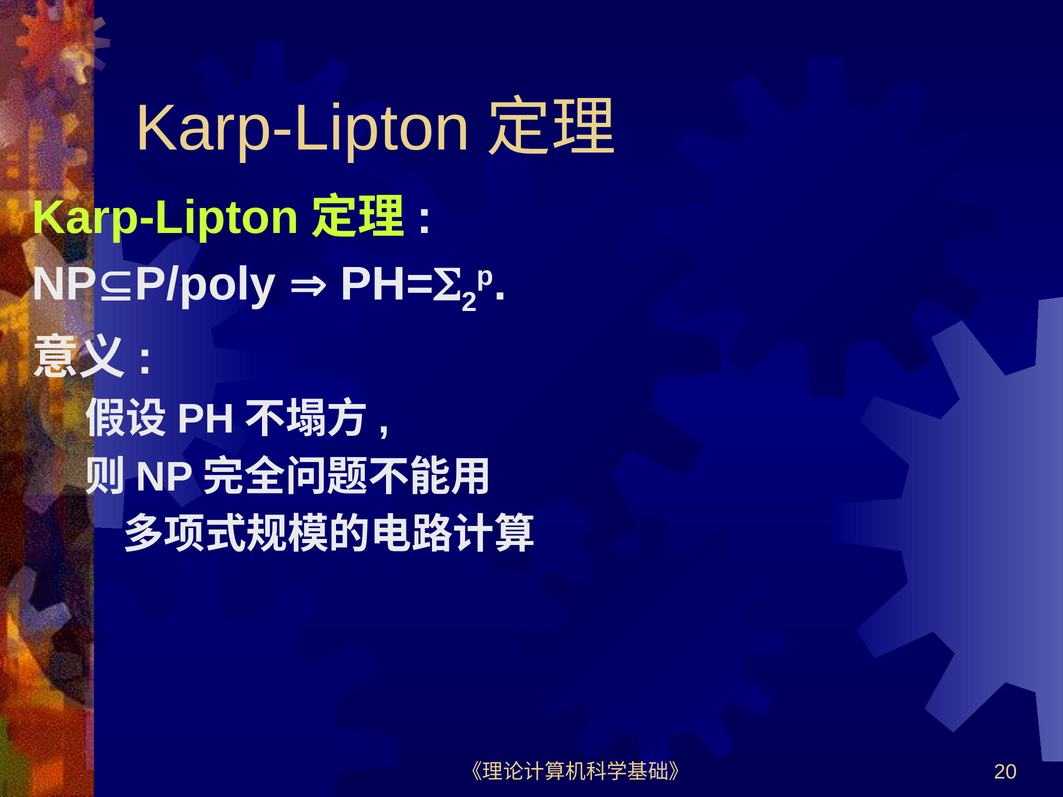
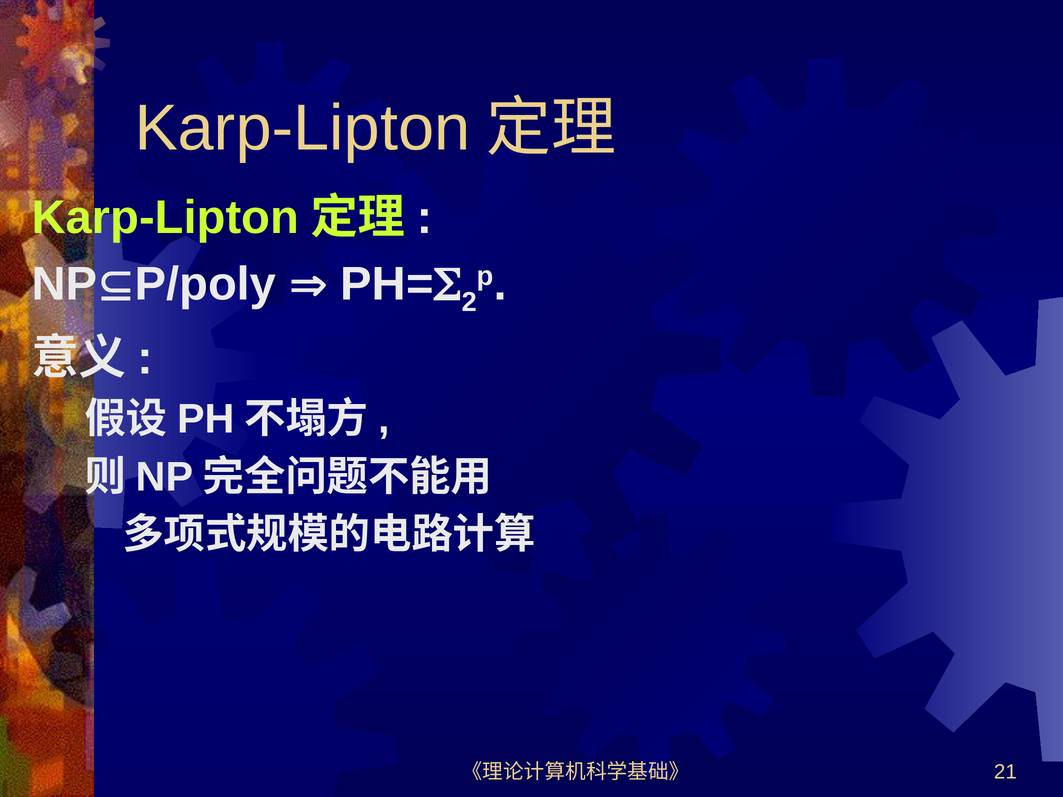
20: 20 -> 21 (1005, 772)
